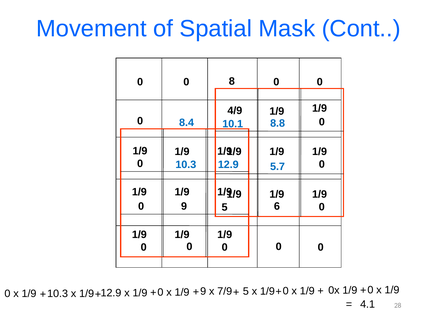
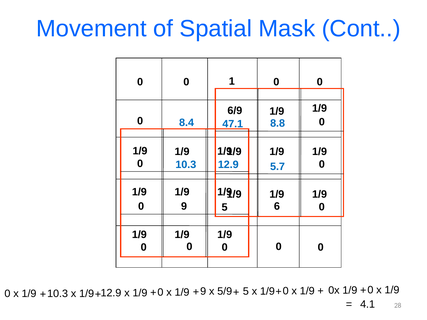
8: 8 -> 1 (232, 82)
4/9: 4/9 -> 6/9 (235, 111)
10.1: 10.1 -> 47.1 (233, 124)
7/9: 7/9 -> 5/9 (225, 292)
